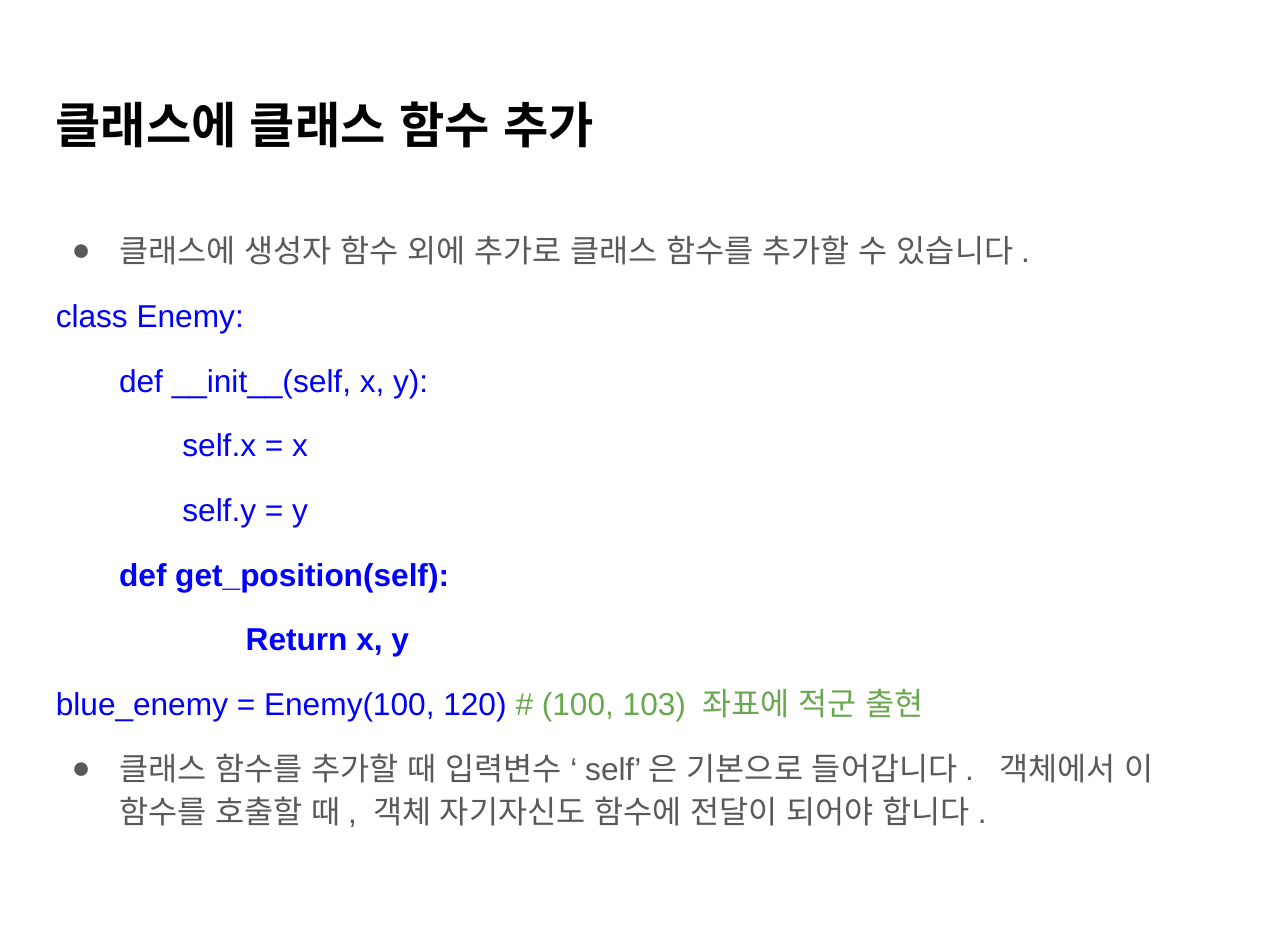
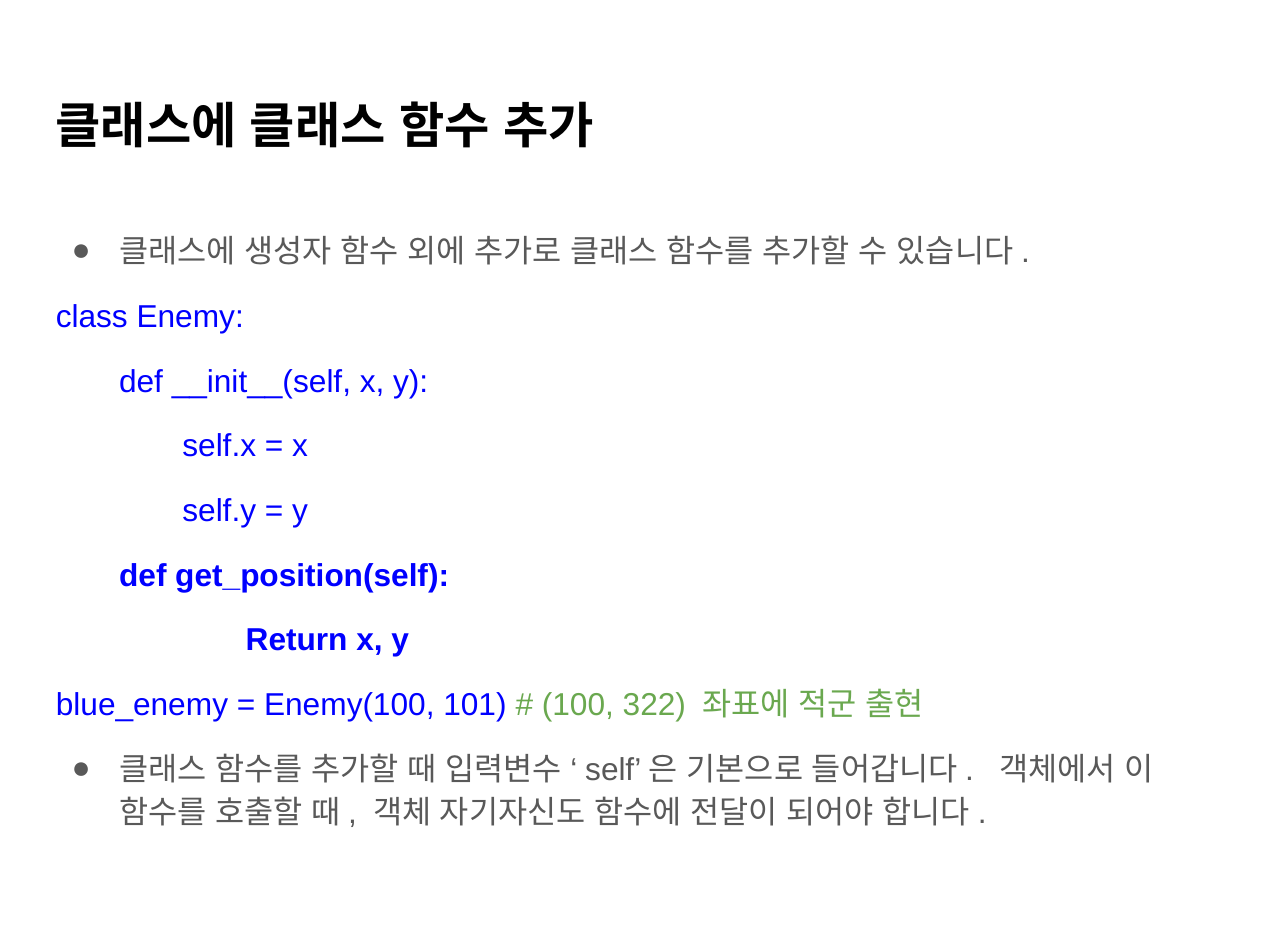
120: 120 -> 101 (475, 705)
103: 103 -> 322 (654, 705)
